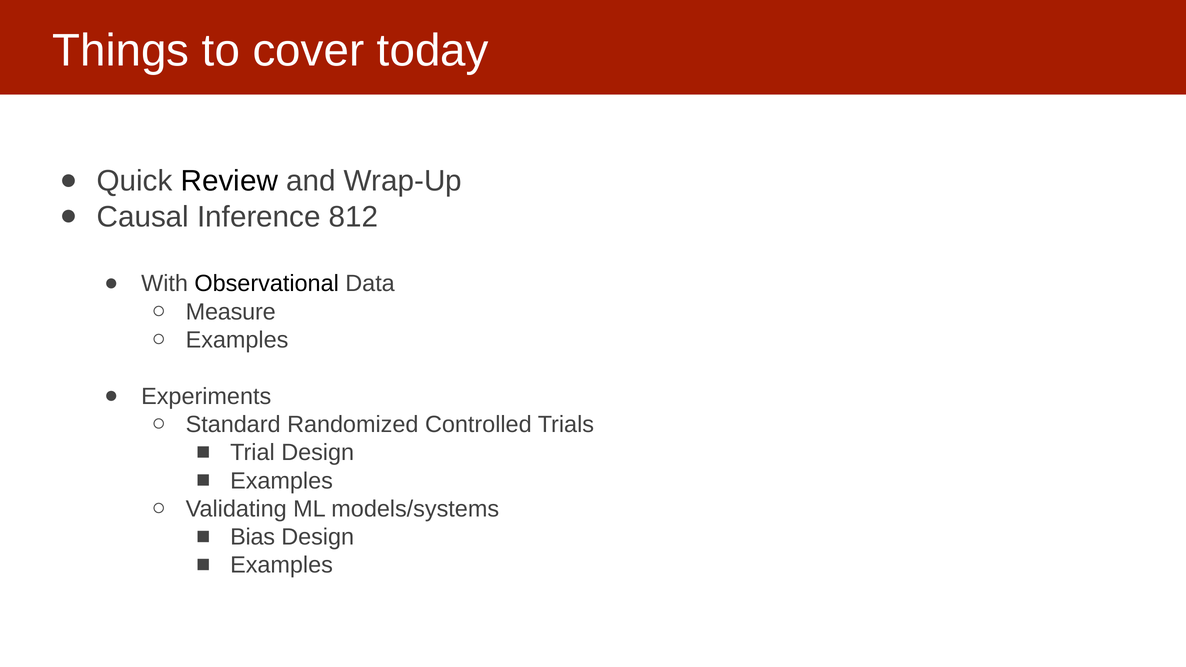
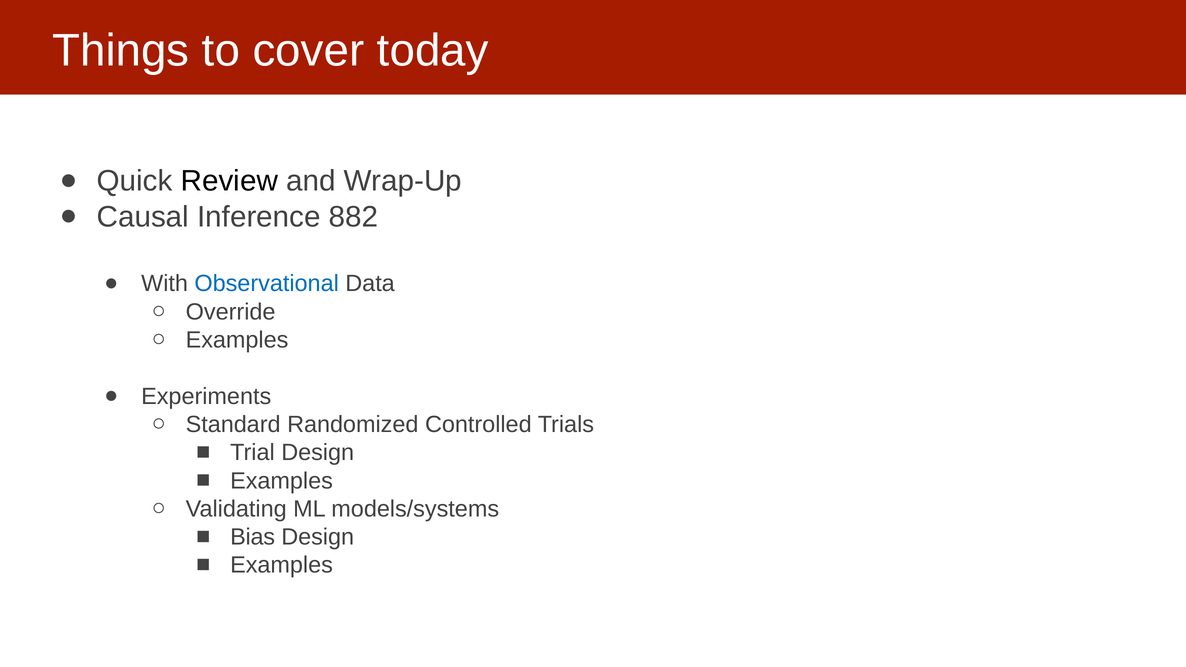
812: 812 -> 882 (354, 217)
Observational colour: black -> blue (267, 284)
Measure: Measure -> Override (231, 312)
